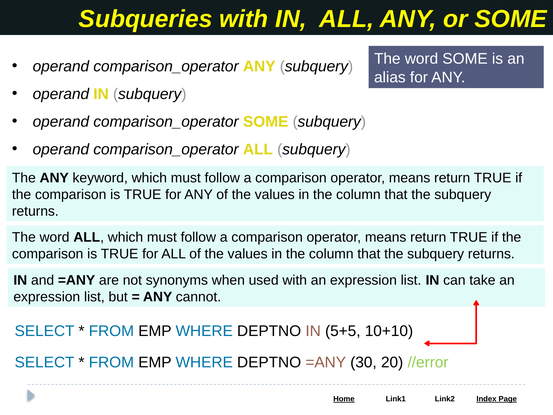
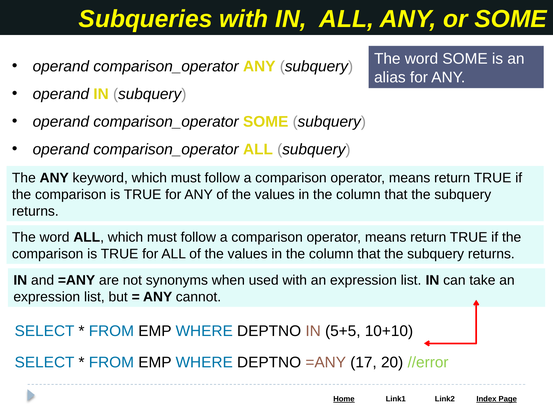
30: 30 -> 17 (363, 362)
